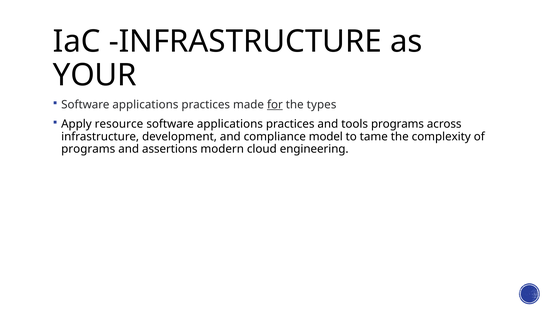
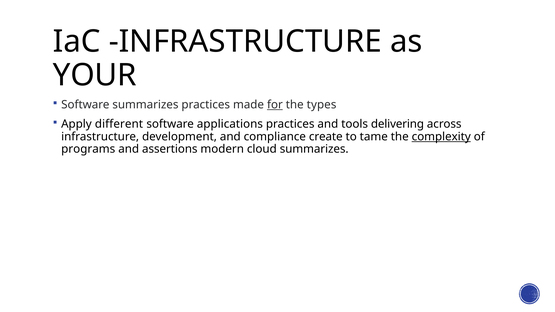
applications: applications -> summarizes (145, 105)
resource: resource -> different (119, 124)
tools programs: programs -> delivering (397, 124)
model: model -> create (326, 137)
complexity underline: none -> present (441, 137)
cloud engineering: engineering -> summarizes (314, 149)
